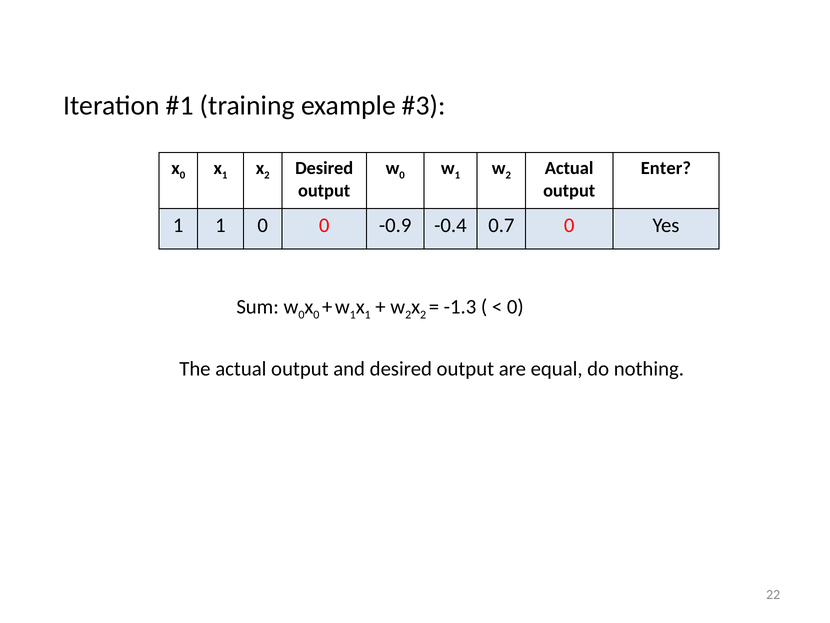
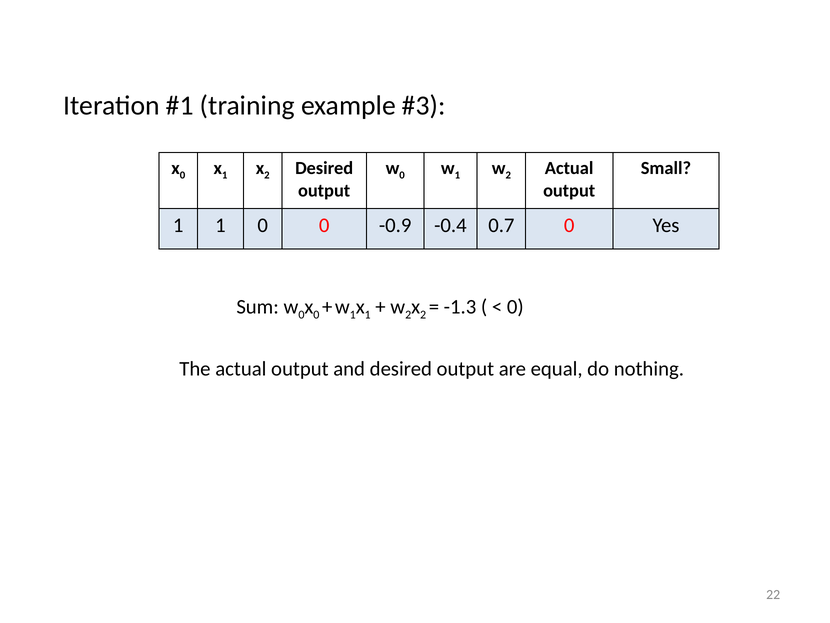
Enter: Enter -> Small (666, 168)
